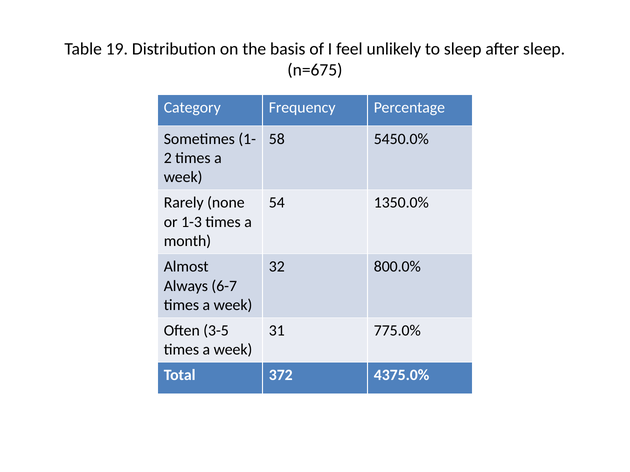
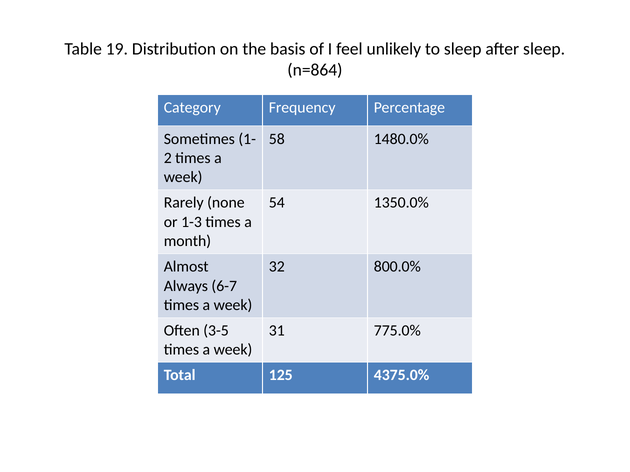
n=675: n=675 -> n=864 (315, 70)
5450.0%: 5450.0% -> 1480.0% (401, 139)
372: 372 -> 125 (281, 376)
